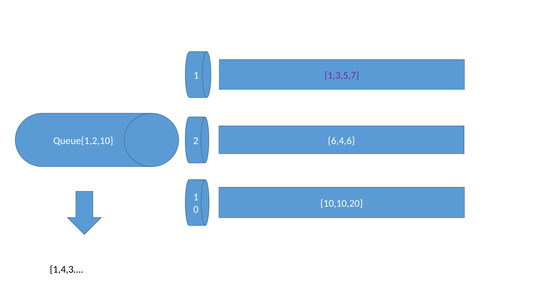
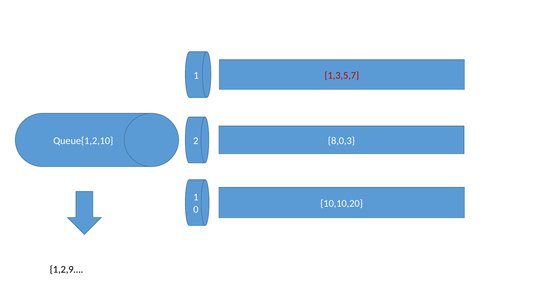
1,3,5,7 colour: purple -> red (342, 75)
6,4,6: 6,4,6 -> 8,0,3 (341, 141)
1,4,3…: 1,4,3… -> 1,2,9… (66, 269)
